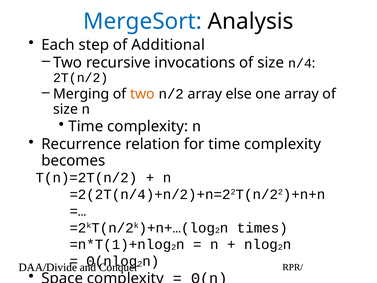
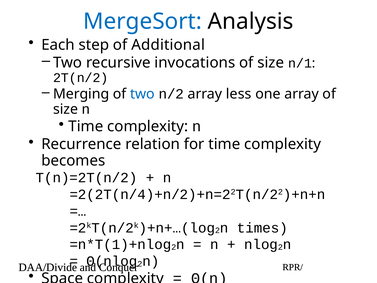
n/4: n/4 -> n/1 (300, 63)
two colour: orange -> blue (142, 94)
else: else -> less (239, 94)
